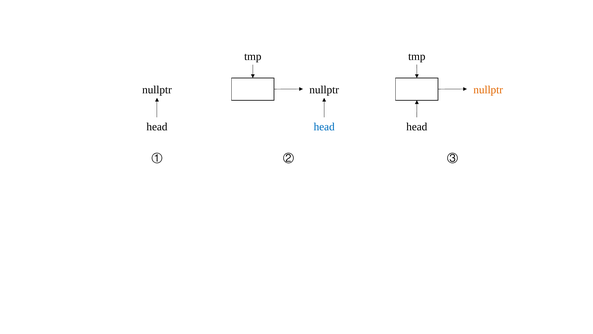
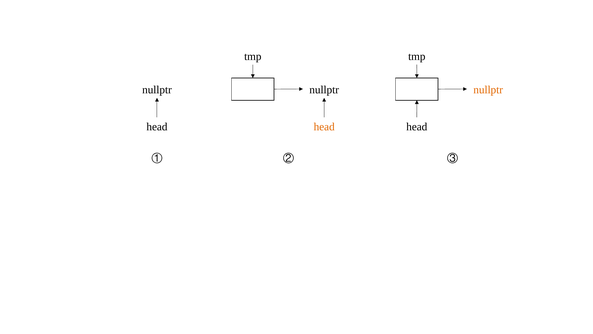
head colour: blue -> orange (324, 127)
